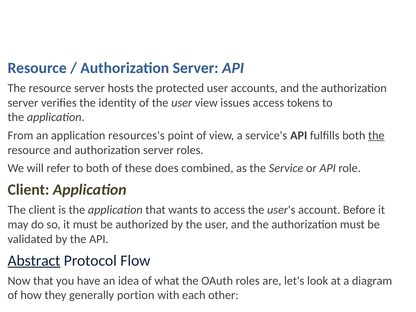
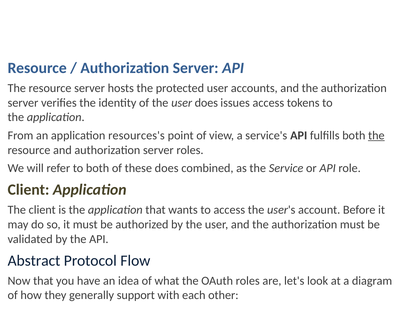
user view: view -> does (206, 103)
Abstract underline: present -> none (34, 261)
portion: portion -> support (136, 295)
